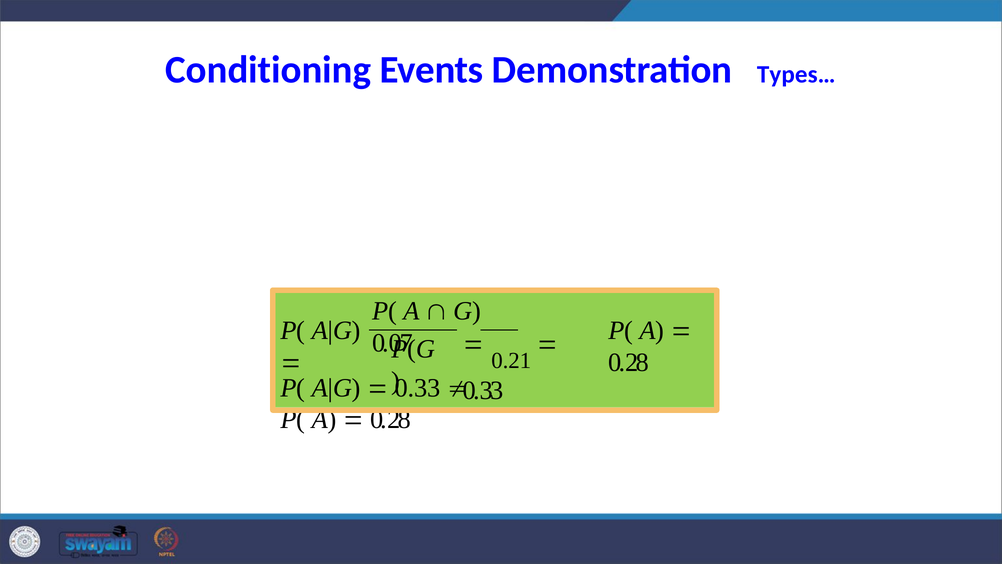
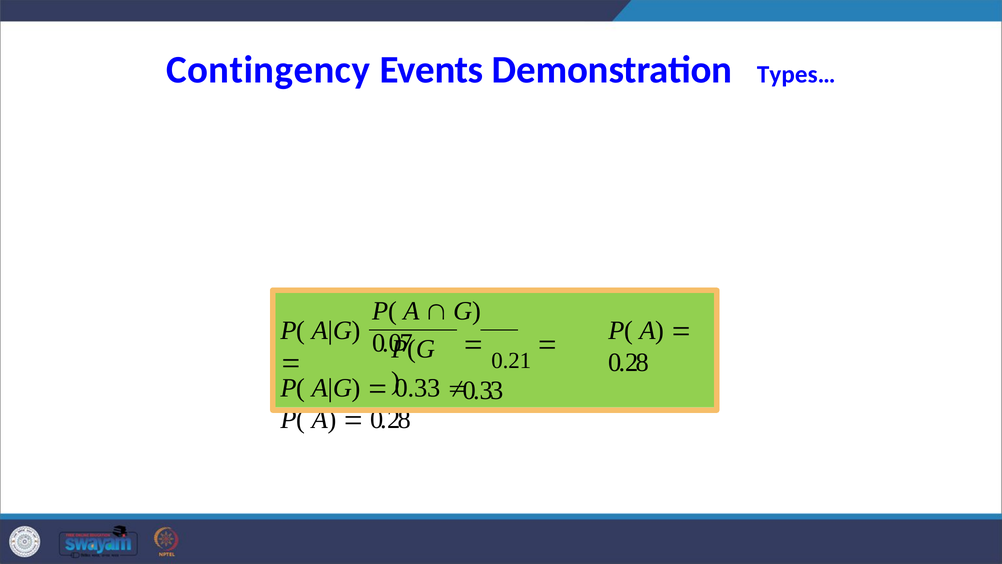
Conditioning: Conditioning -> Contingency (268, 70)
